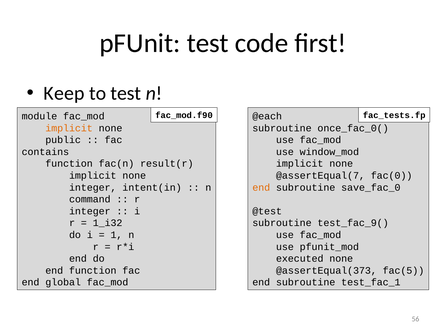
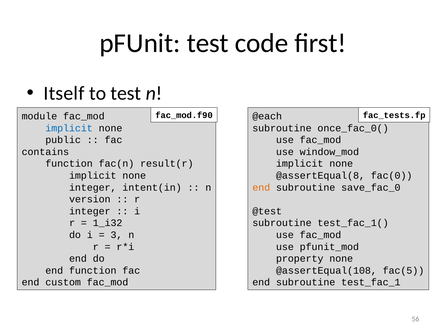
Keep: Keep -> Itself (64, 94)
implicit colour: orange -> blue (69, 128)
@assertEqual(7: @assertEqual(7 -> @assertEqual(8 (321, 176)
command: command -> version (90, 200)
test_fac_9(: test_fac_9( -> test_fac_1( (353, 223)
1: 1 -> 3 (116, 235)
executed: executed -> property (300, 259)
@assertEqual(373: @assertEqual(373 -> @assertEqual(108 (326, 271)
global: global -> custom (63, 283)
